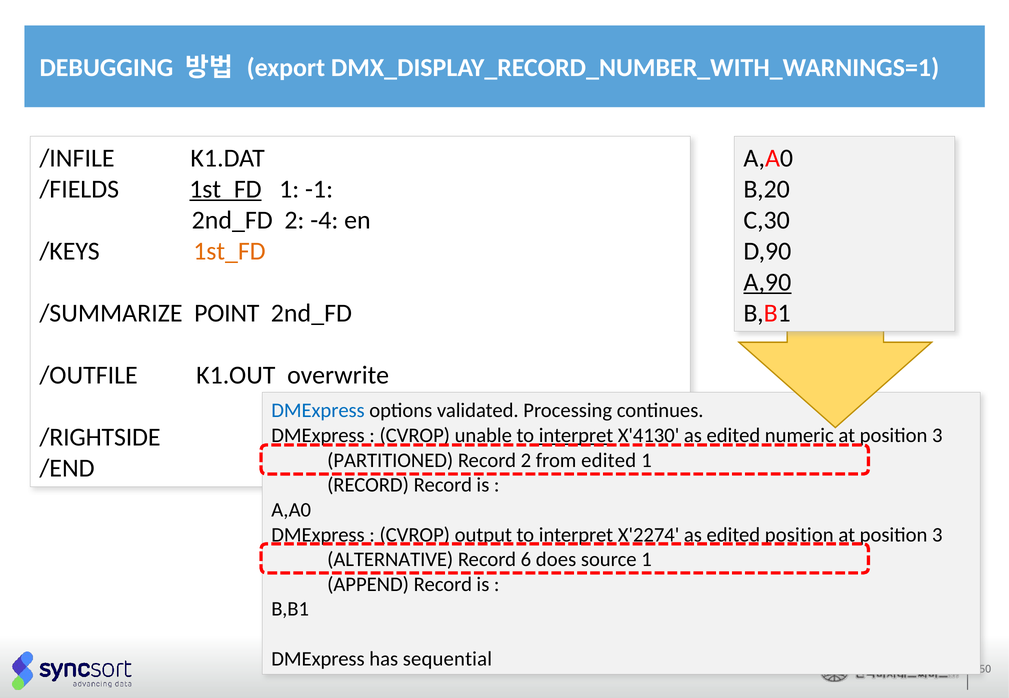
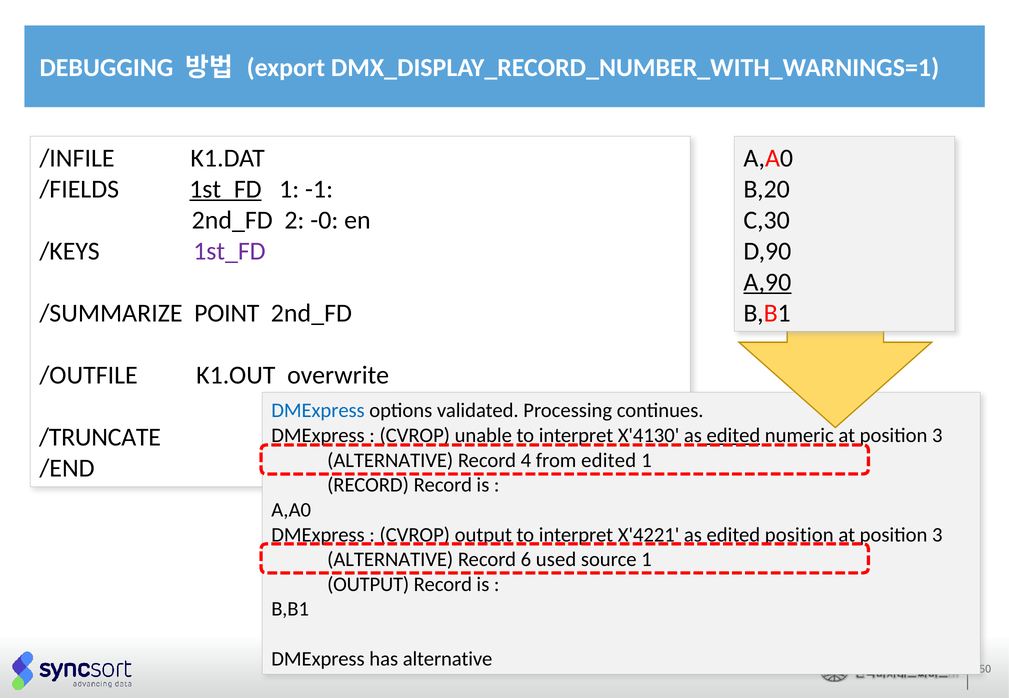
-4: -4 -> -0 (324, 220)
1st_FD colour: orange -> purple (229, 251)
/RIGHTSIDE: /RIGHTSIDE -> /TRUNCATE (100, 438)
interpret underline: present -> none (576, 436)
edited underline: none -> present (733, 436)
PARTITIONED: PARTITIONED -> ALTERNATIVE (390, 461)
Record 2: 2 -> 4 (526, 461)
X'2274: X'2274 -> X'4221 (649, 535)
does: does -> used (556, 560)
APPEND: APPEND -> OUTPUT (368, 585)
has sequential: sequential -> alternative (448, 659)
